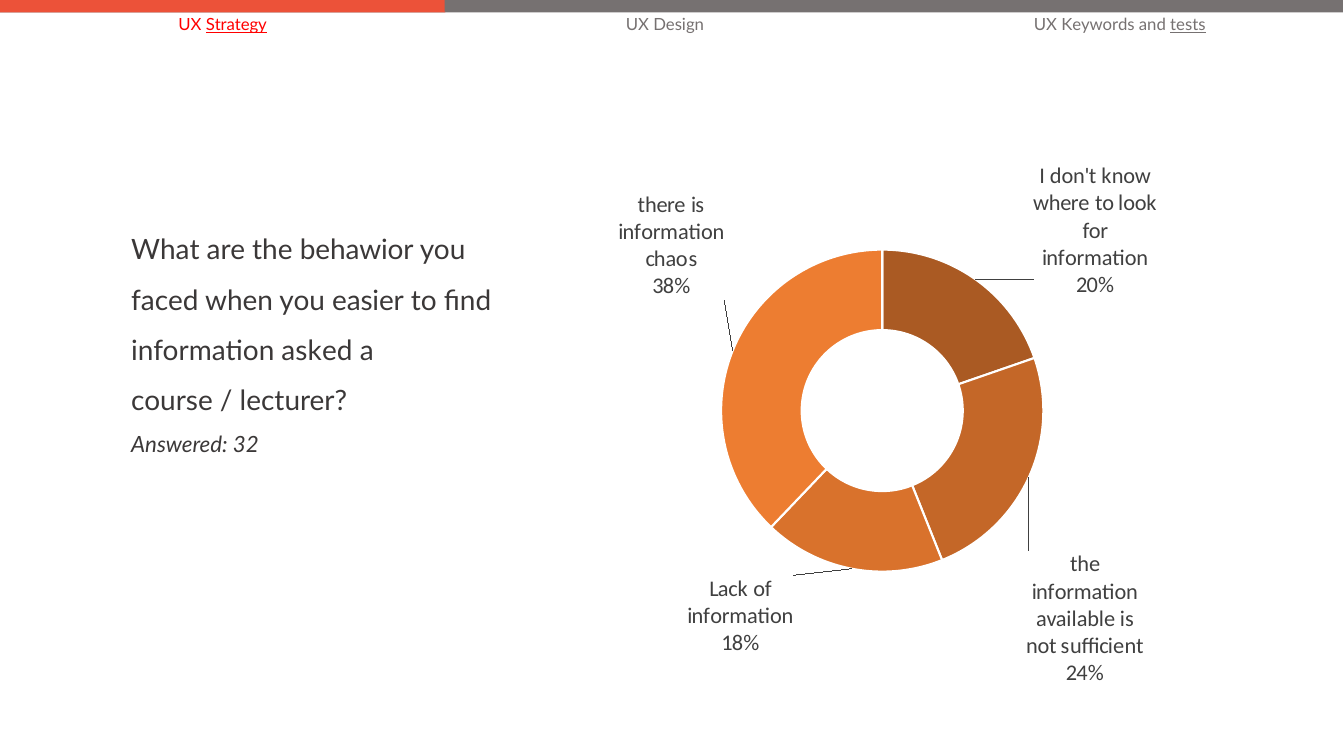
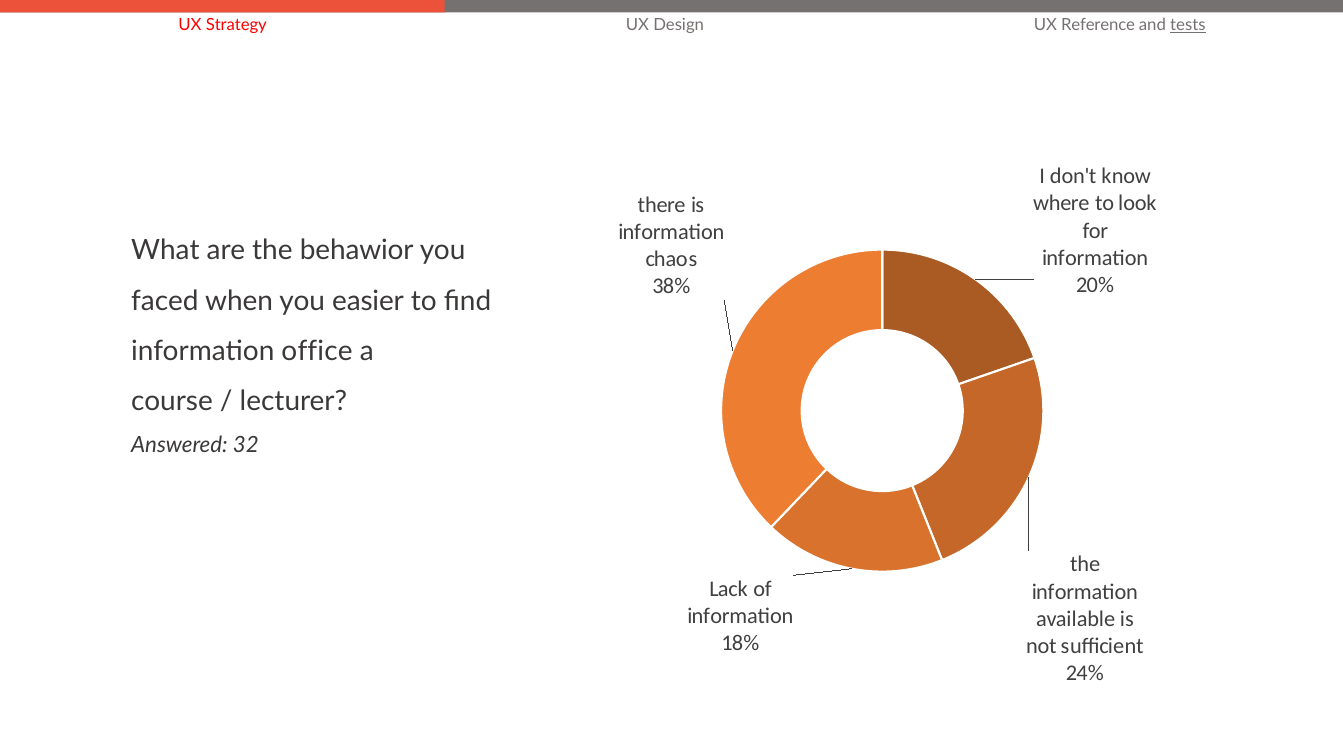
Strategy underline: present -> none (236, 25)
Keywords: Keywords -> Reference (1098, 25)
asked: asked -> office (317, 351)
